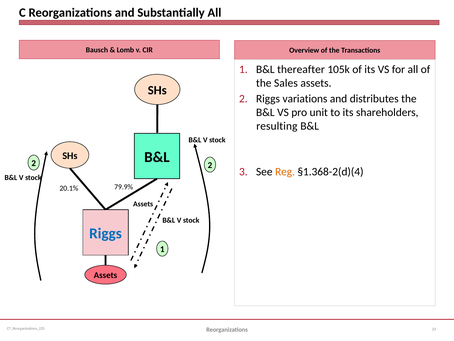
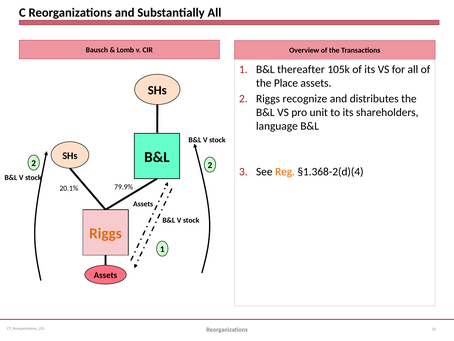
Sales: Sales -> Place (286, 83)
variations: variations -> recognize (305, 99)
resulting: resulting -> language (277, 126)
Riggs colour: blue -> orange (106, 233)
